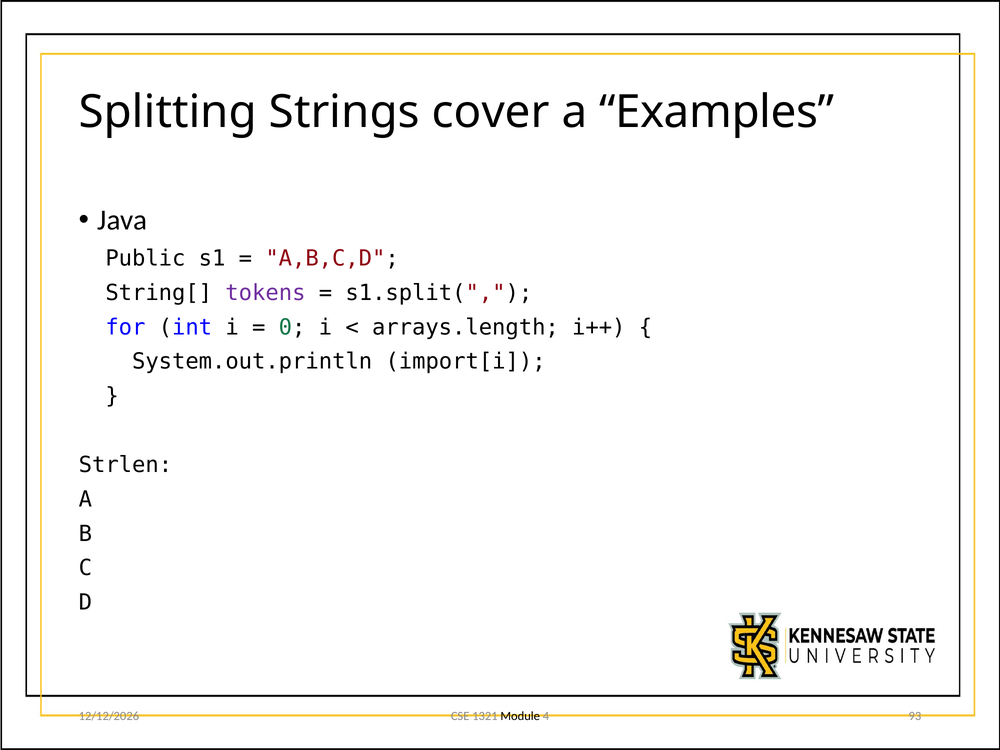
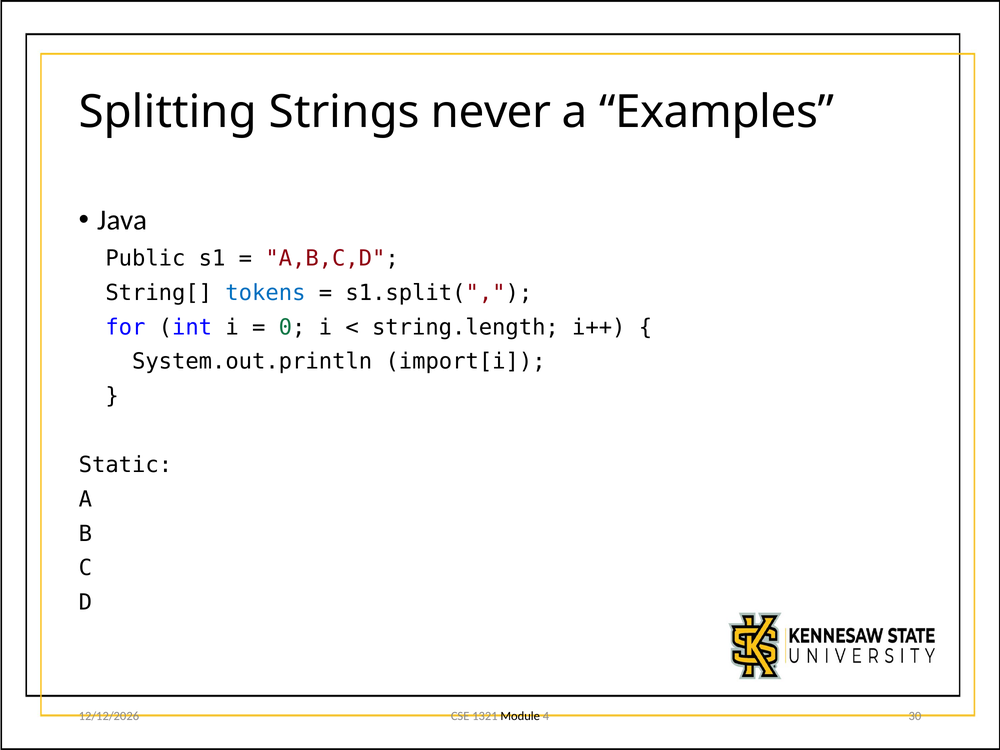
cover: cover -> never (491, 112)
tokens colour: purple -> blue (265, 293)
arrays.length: arrays.length -> string.length (465, 327)
Strlen: Strlen -> Static (125, 465)
93: 93 -> 30 (915, 716)
